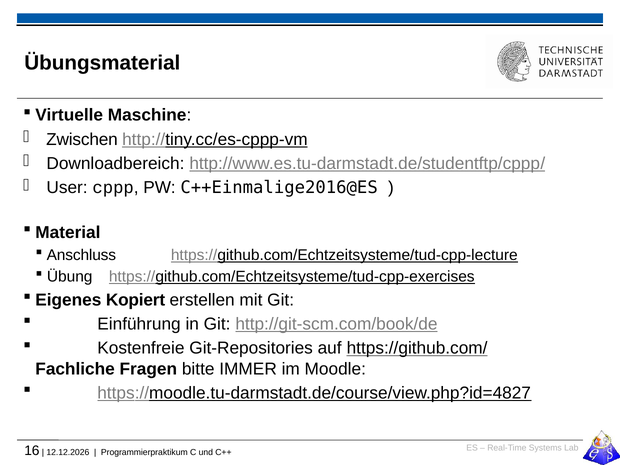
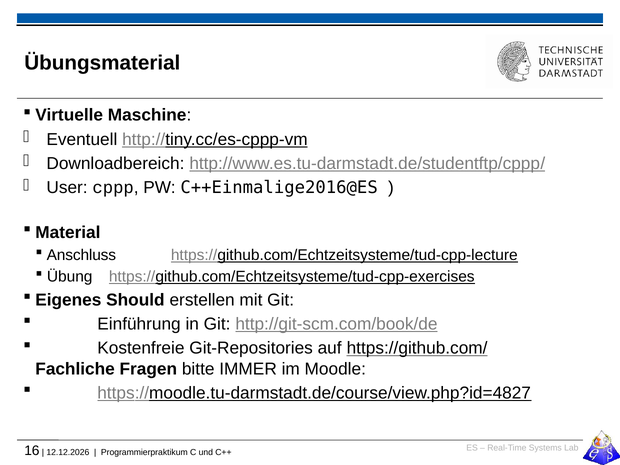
Zwischen: Zwischen -> Eventuell (82, 139)
Kopiert: Kopiert -> Should (135, 300)
